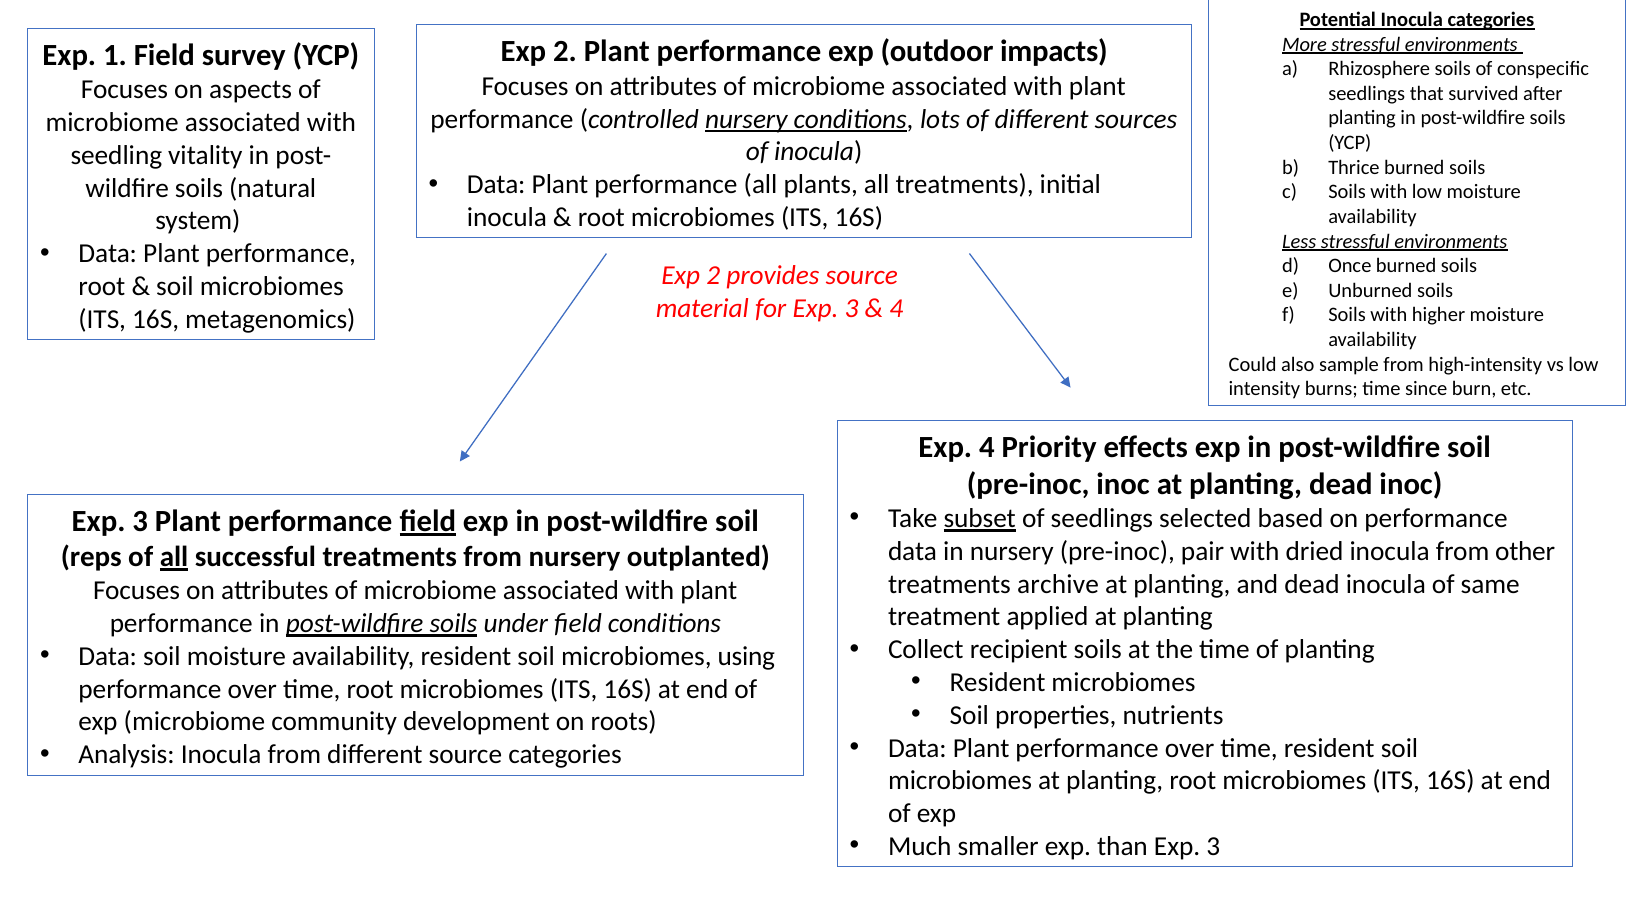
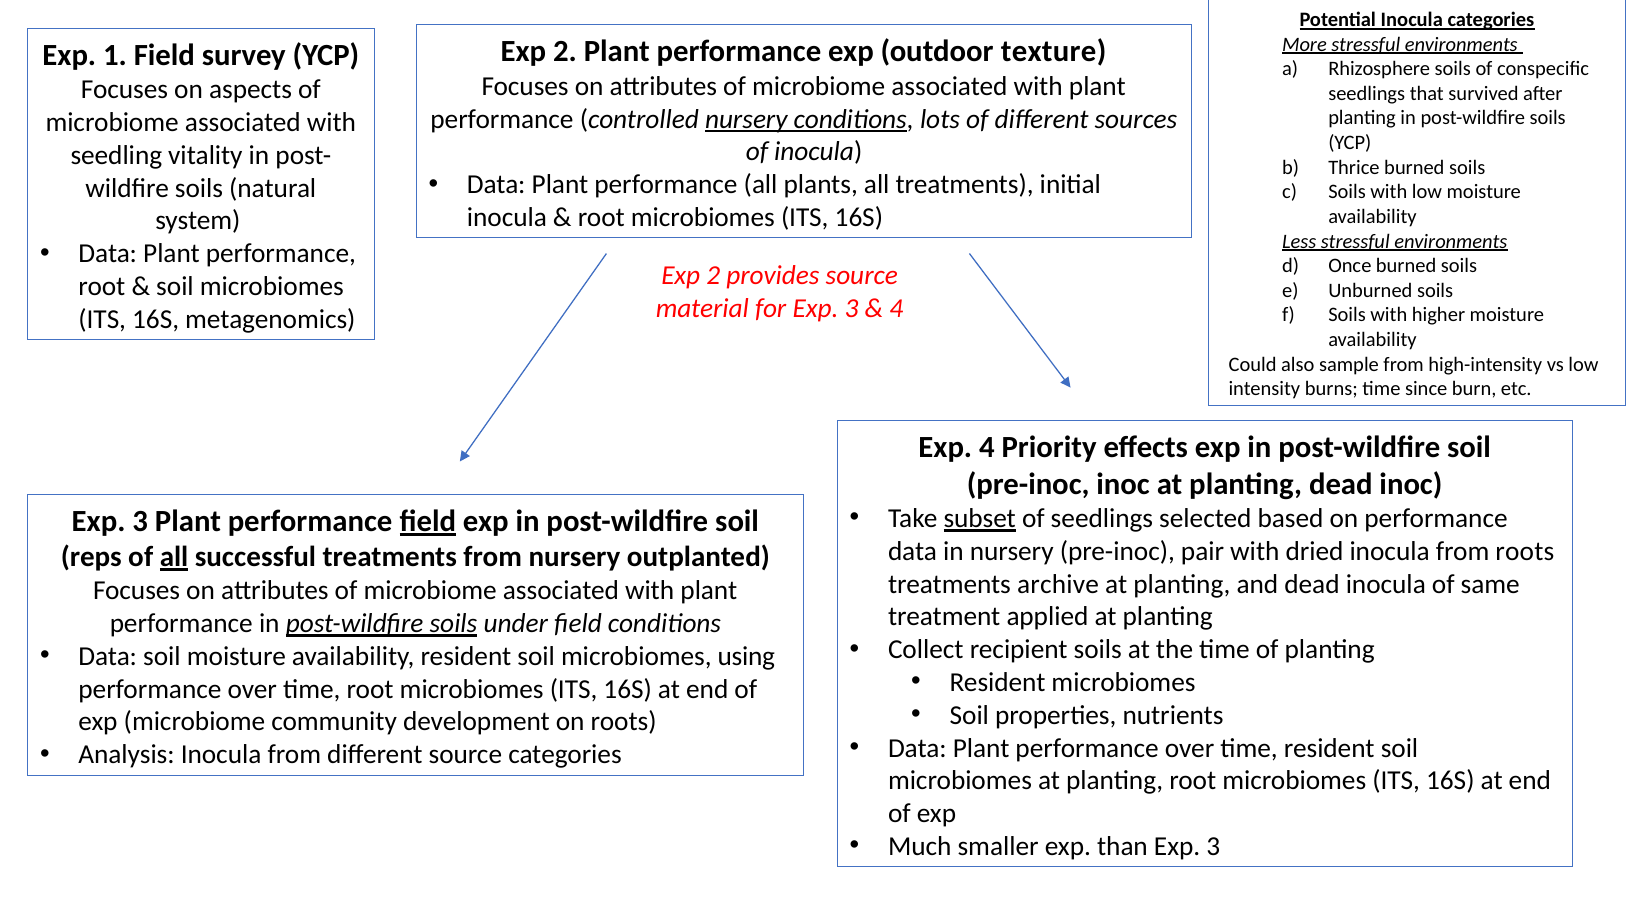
impacts: impacts -> texture (1054, 52)
from other: other -> roots (1525, 551)
